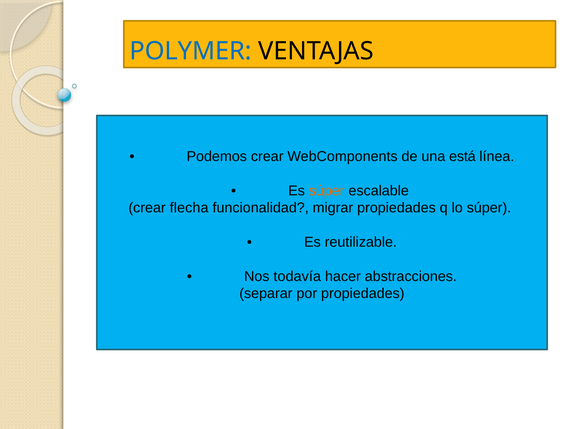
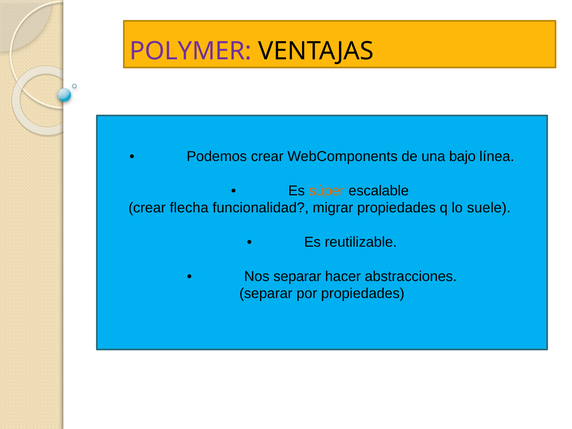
POLYMER colour: blue -> purple (191, 51)
está: está -> bajo (462, 156)
lo súper: súper -> suele (489, 208)
Nos todavía: todavía -> separar (297, 276)
